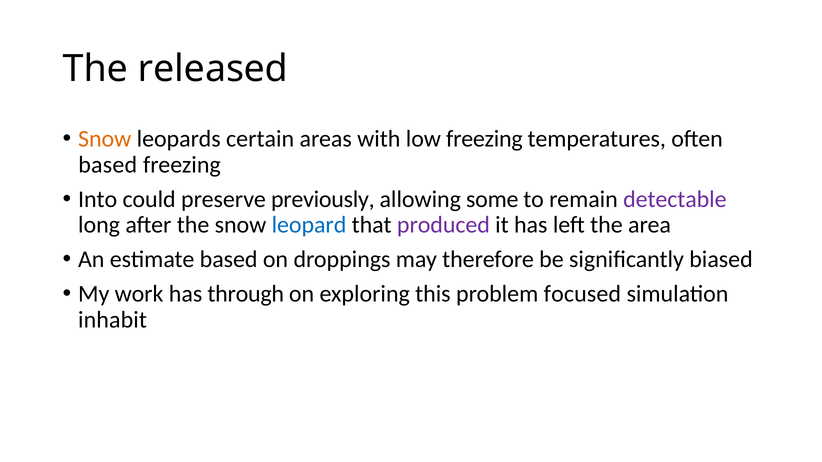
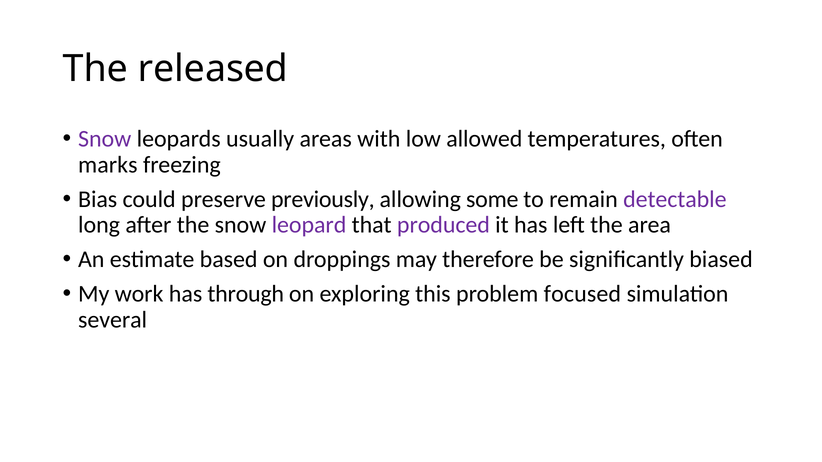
Snow colour: orange -> purple (105, 139)
certain: certain -> usually (260, 139)
low freezing: freezing -> allowed (484, 139)
based: based -> marks (108, 165)
Into: Into -> Bias (98, 199)
leopard colour: blue -> purple (309, 225)
inhabit: inhabit -> several (113, 320)
